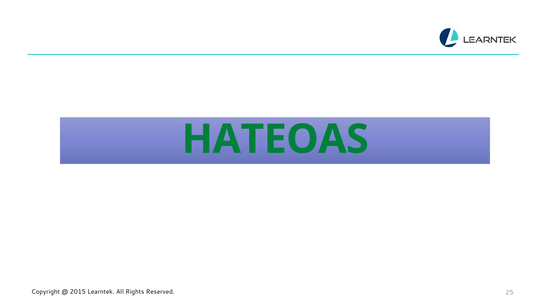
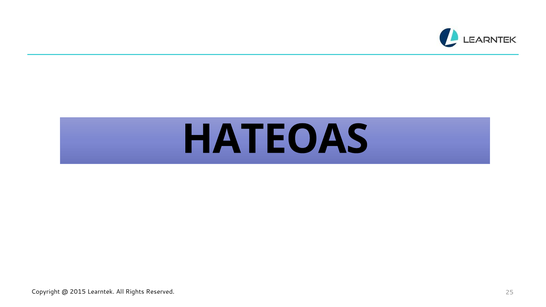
HATEOAS colour: green -> black (275, 139)
